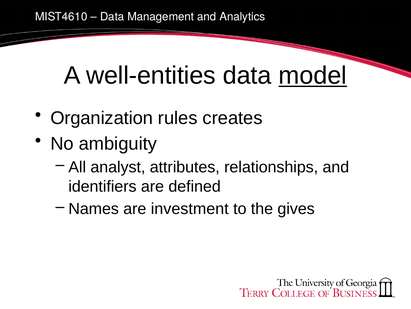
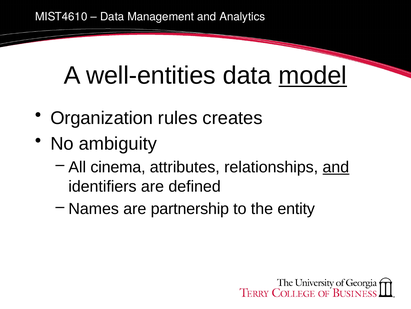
analyst: analyst -> cinema (118, 167)
and underline: none -> present (336, 167)
investment: investment -> partnership (190, 208)
gives: gives -> entity (296, 208)
